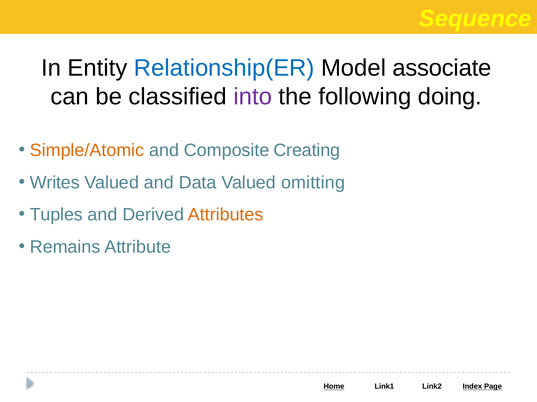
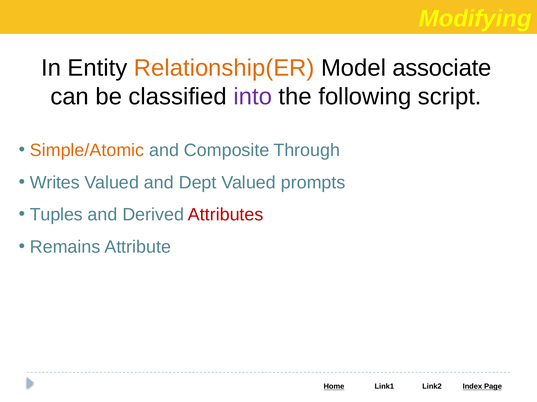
Sequence: Sequence -> Modifying (475, 19)
Relationship(ER colour: blue -> orange (224, 68)
doing: doing -> script (450, 97)
Creating: Creating -> Through (307, 151)
Data: Data -> Dept (198, 183)
omitting: omitting -> prompts (313, 183)
Attributes colour: orange -> red (226, 215)
